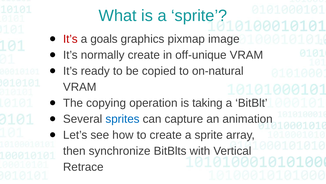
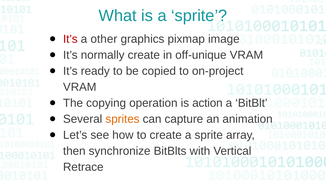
goals: goals -> other (104, 39)
on-natural: on-natural -> on-project (218, 71)
taking: taking -> action (207, 103)
sprites colour: blue -> orange (122, 119)
